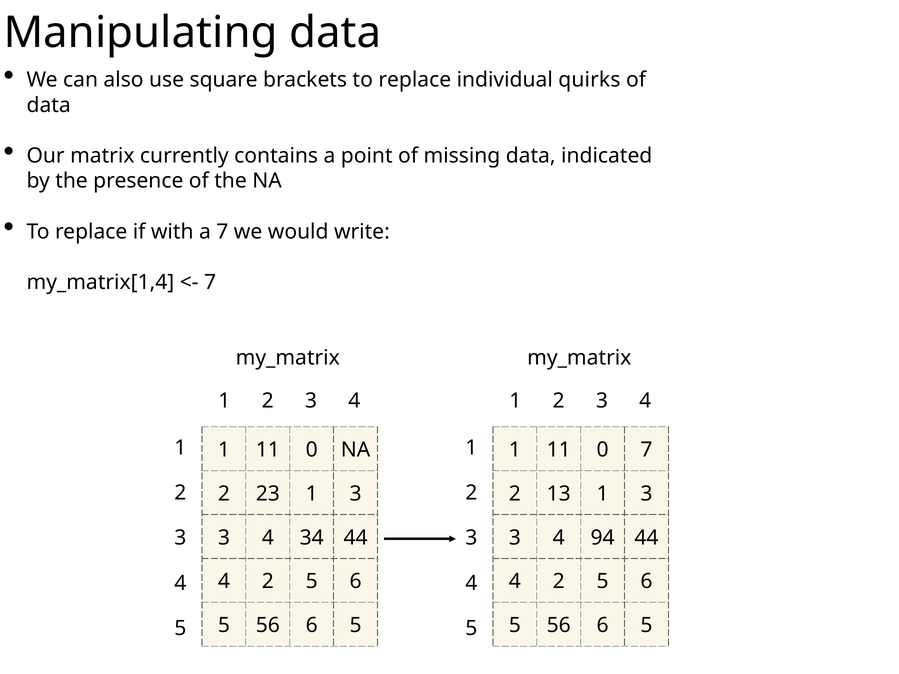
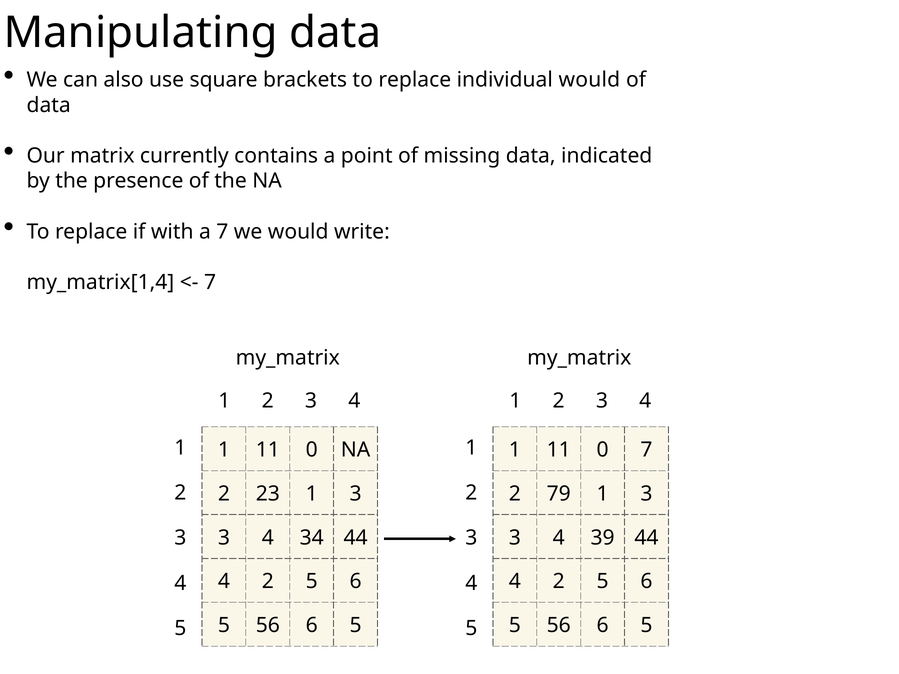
individual quirks: quirks -> would (589, 80)
13: 13 -> 79 (559, 494)
94: 94 -> 39 (603, 538)
